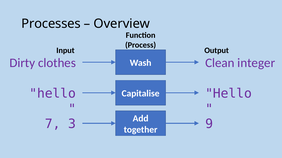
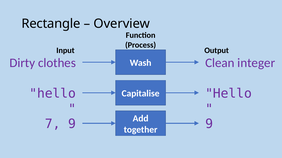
Processes: Processes -> Rectangle (51, 24)
7 3: 3 -> 9 (72, 124)
